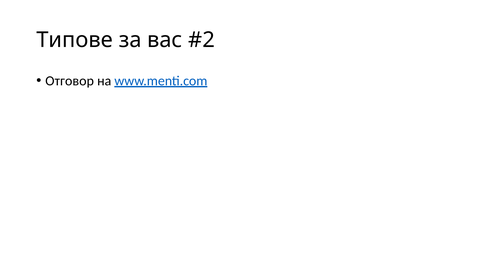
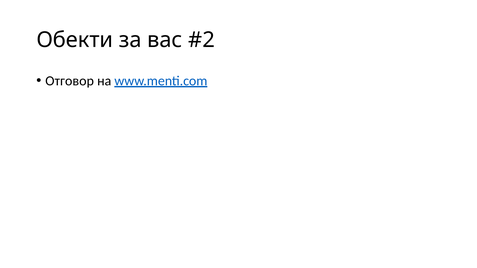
Типове: Типове -> Обекти (75, 40)
